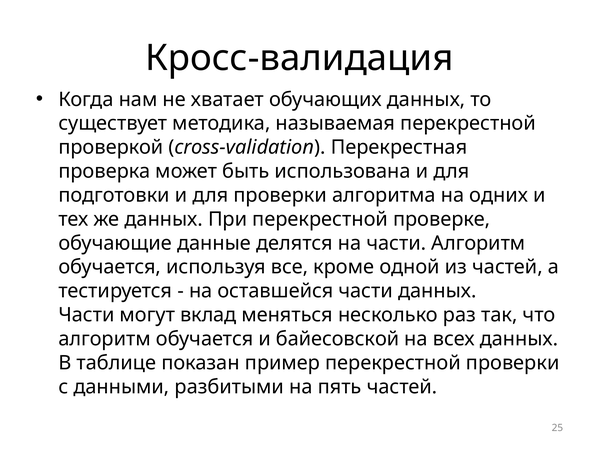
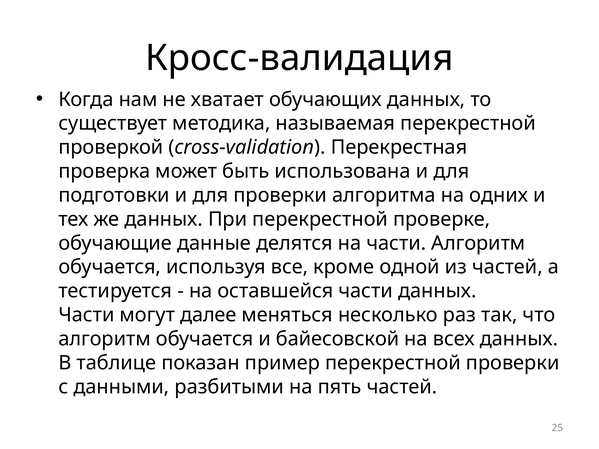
вклад: вклад -> далее (208, 315)
